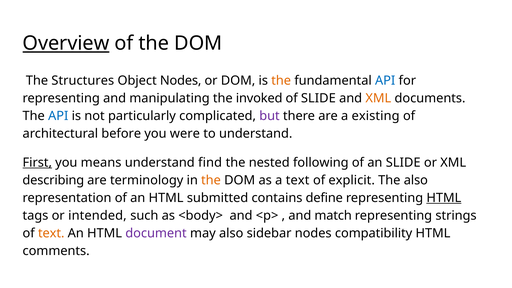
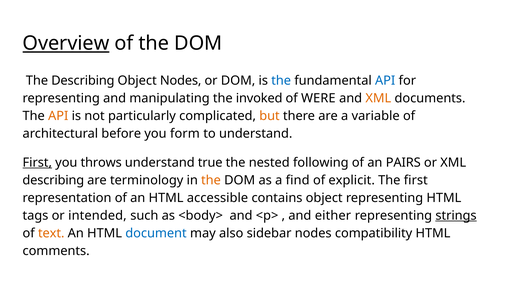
The Structures: Structures -> Describing (83, 81)
the colour: orange -> blue (281, 81)
of SLIDE: SLIDE -> WERE (318, 98)
API colour: blue -> orange (58, 116)
but colour: purple -> orange (269, 116)
existing: existing -> variable (376, 116)
were: were -> form (185, 133)
means: means -> throws (101, 163)
find: find -> true (210, 163)
an SLIDE: SLIDE -> PAIRS (403, 163)
a text: text -> find (298, 180)
The also: also -> first (416, 180)
submitted: submitted -> accessible (218, 198)
contains define: define -> object (324, 198)
HTML underline: present -> none (444, 198)
match: match -> either (333, 215)
strings underline: none -> present (456, 215)
document colour: purple -> blue (156, 233)
